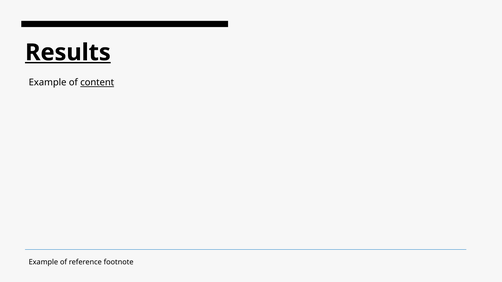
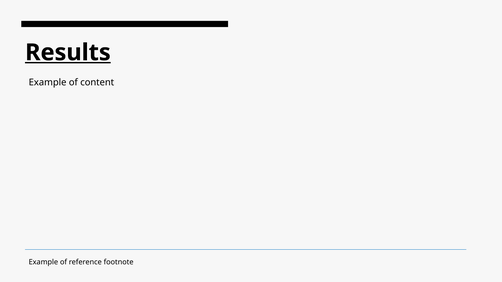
content underline: present -> none (97, 83)
